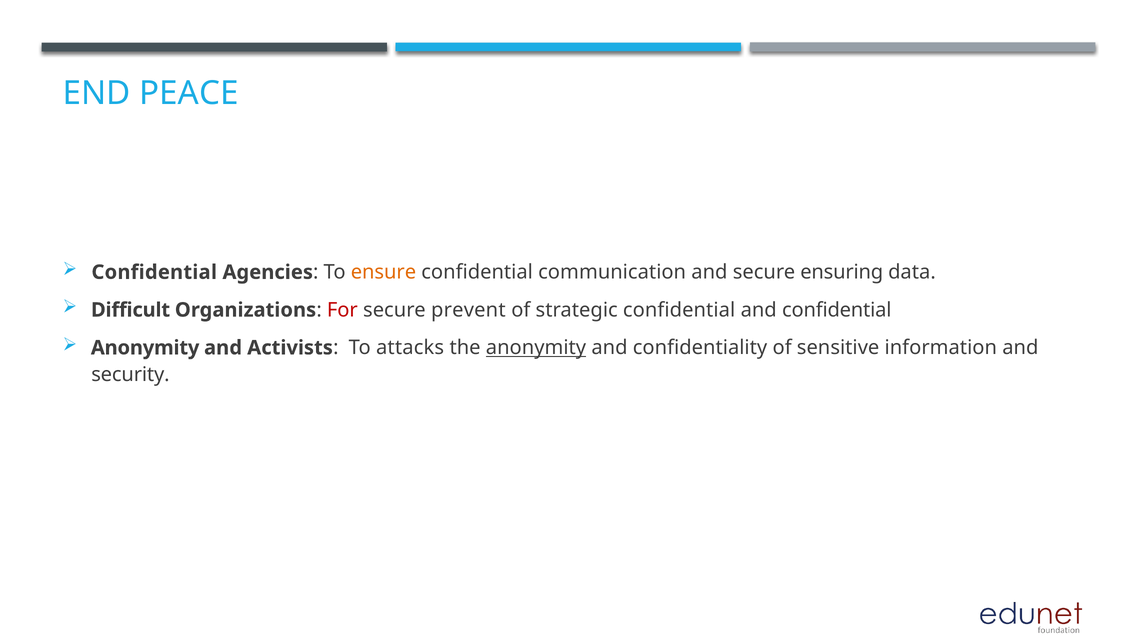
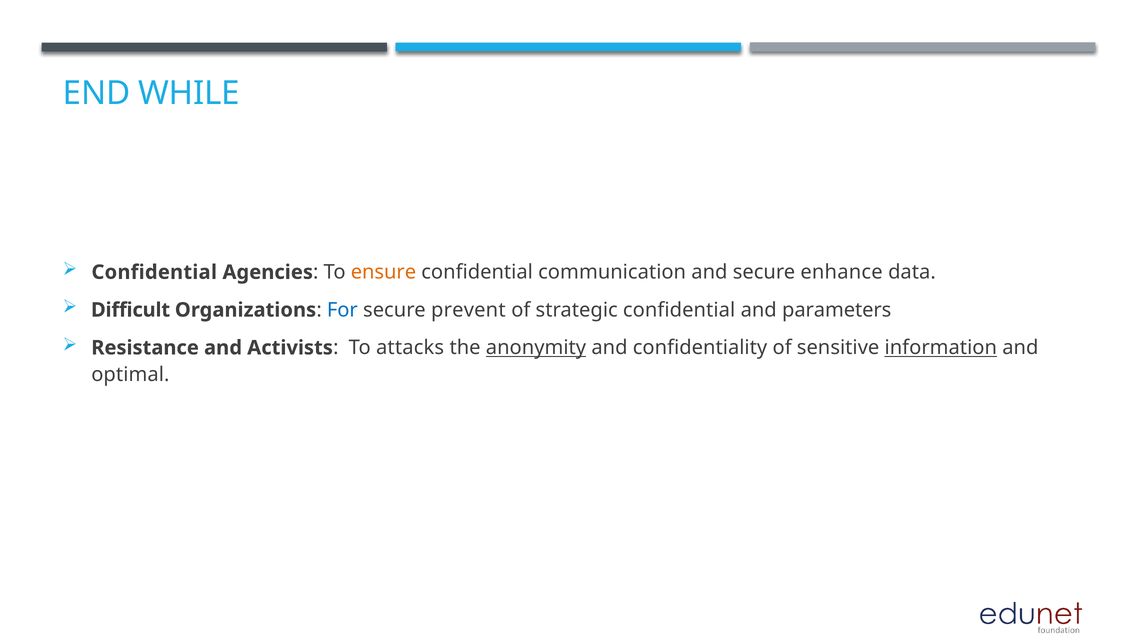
PEACE: PEACE -> WHILE (189, 93)
ensuring: ensuring -> enhance (842, 272)
For colour: red -> blue (342, 310)
and confidential: confidential -> parameters (837, 310)
Anonymity: Anonymity -> Resistance (145, 348)
information underline: none -> present (941, 348)
security: security -> optimal (130, 374)
